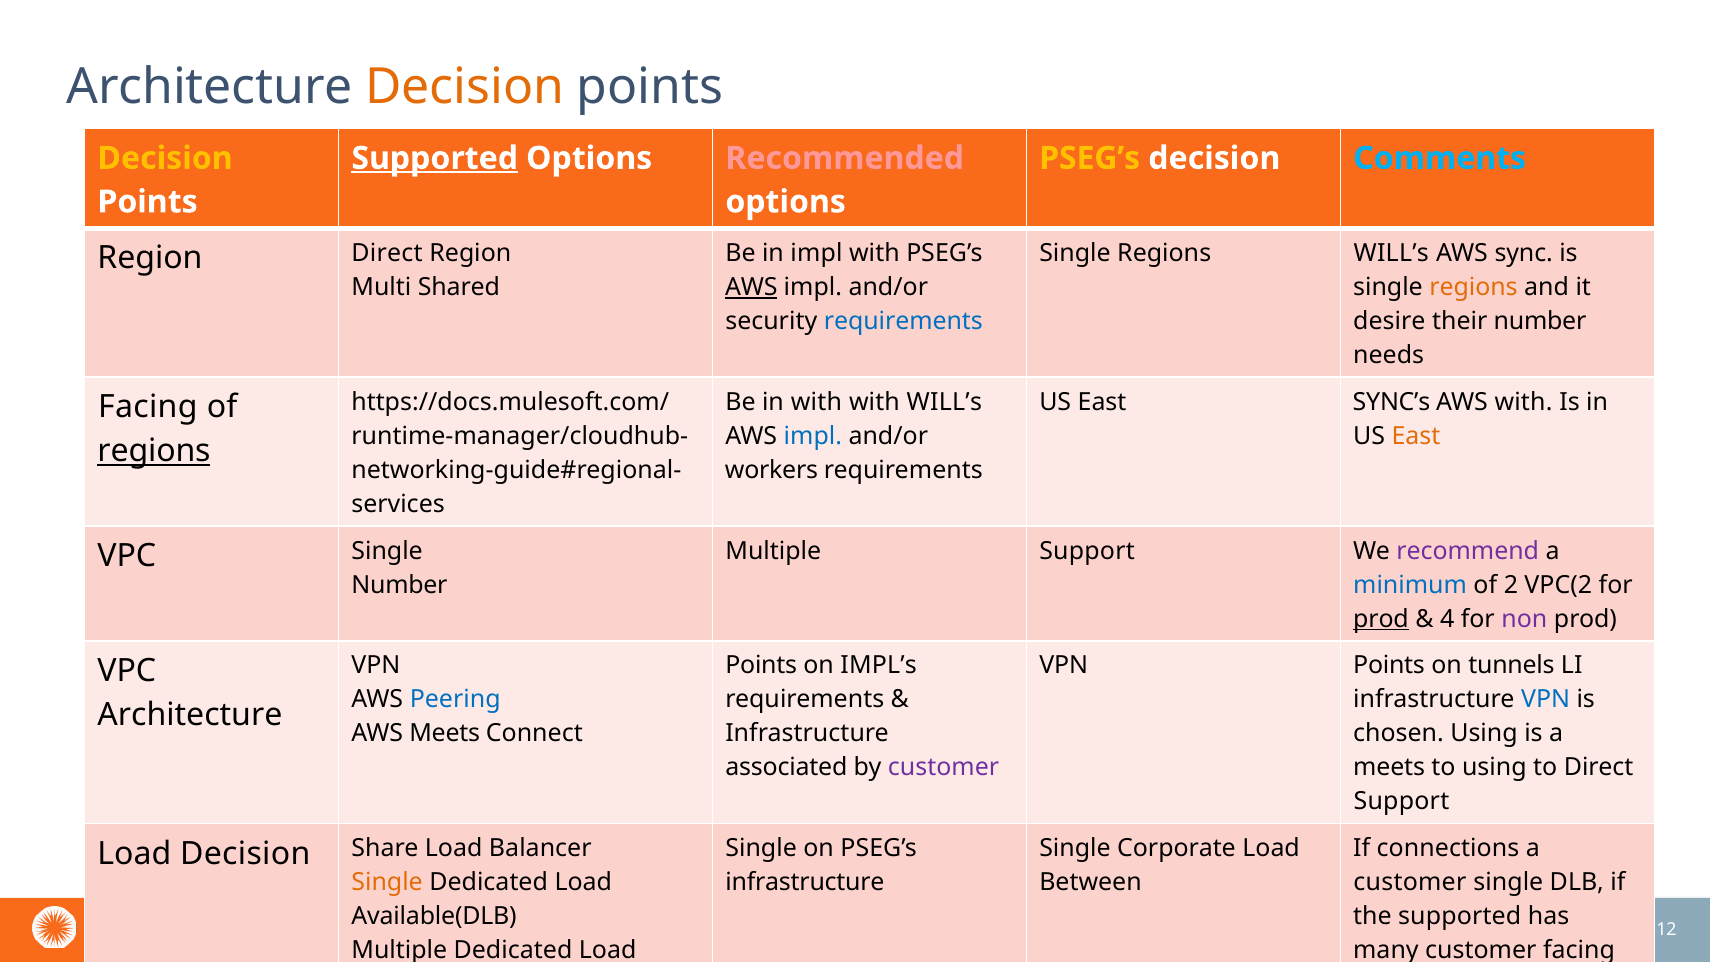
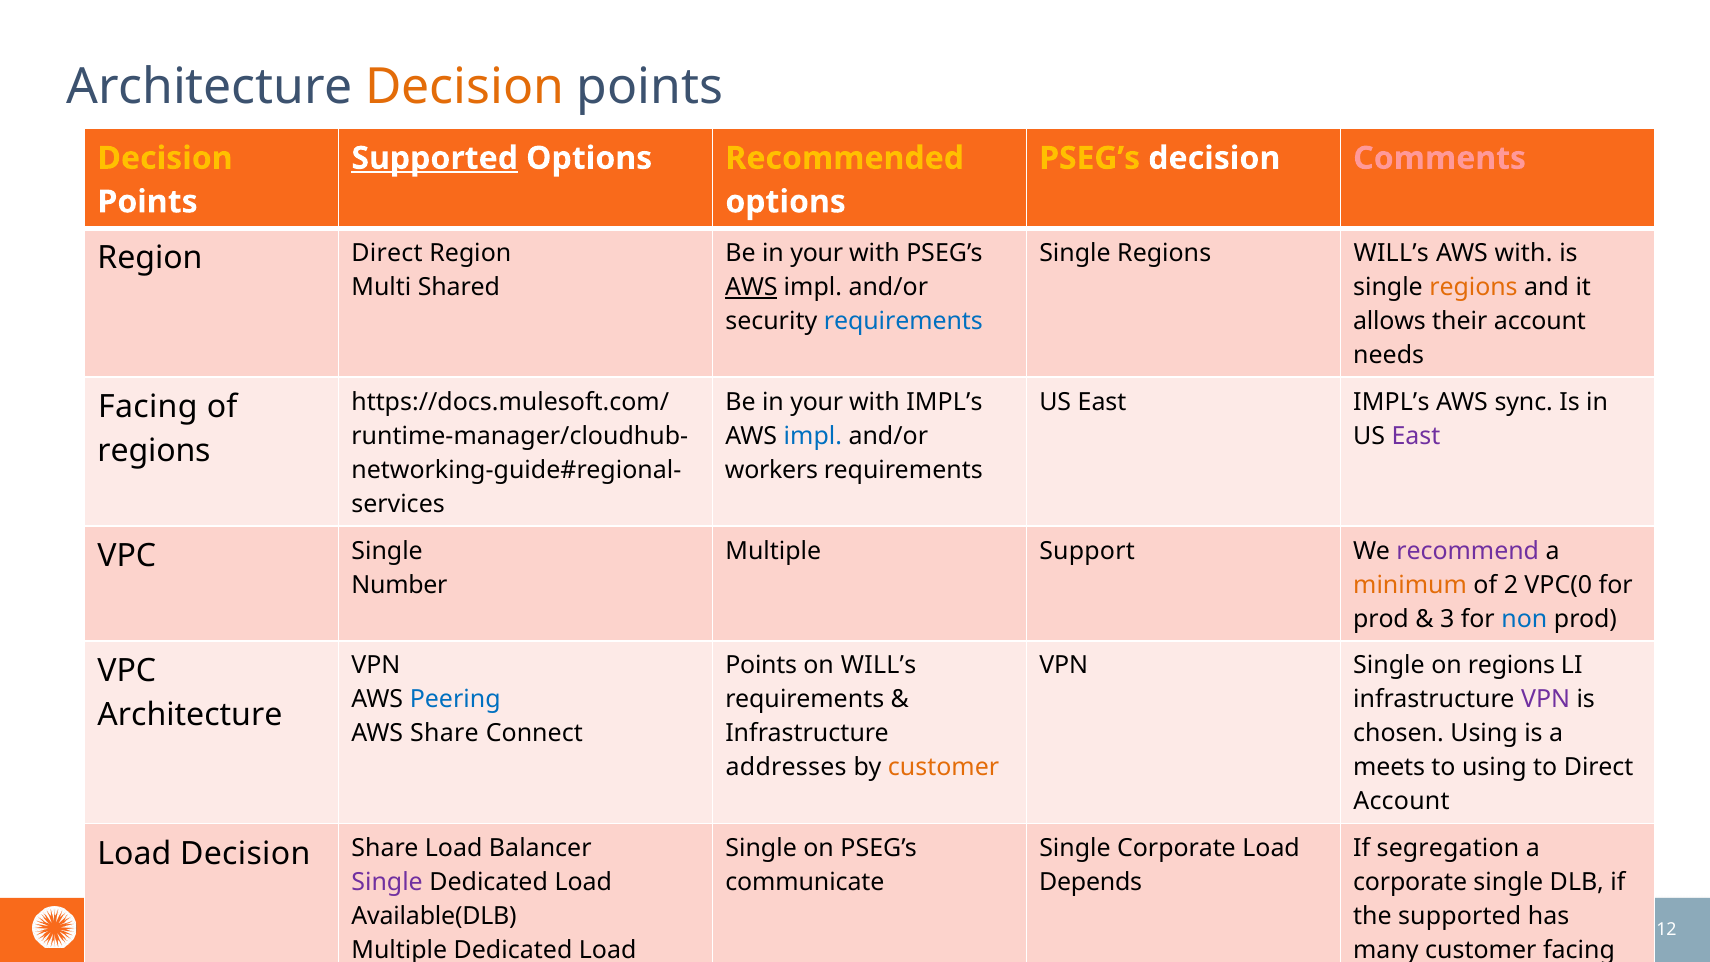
Recommended colour: pink -> yellow (845, 158)
Comments colour: light blue -> pink (1440, 158)
impl: impl -> your (817, 253)
AWS sync: sync -> with (1524, 253)
desire: desire -> allows (1389, 321)
their number: number -> account (1540, 321)
with: with -> your (817, 402)
with WILL’s: WILL’s -> IMPL’s (944, 402)
East SYNC’s: SYNC’s -> IMPL’s (1391, 402)
AWS with: with -> sync (1524, 402)
East colour: orange -> purple (1416, 436)
regions underline: present -> none (154, 451)
minimum colour: blue -> orange (1410, 585)
VPC(2: VPC(2 -> VPC(0 (1558, 585)
prod underline: present -> none (1381, 619)
4: 4 -> 3 (1447, 619)
non colour: purple -> blue (1524, 619)
on IMPL’s: IMPL’s -> WILL’s (879, 666)
VPN Points: Points -> Single (1389, 666)
on tunnels: tunnels -> regions (1511, 666)
VPN colour: blue -> purple (1546, 700)
AWS Meets: Meets -> Share (444, 734)
associated: associated -> addresses (786, 768)
customer colour: purple -> orange (944, 768)
Support: Support -> Account (1401, 802)
If connections: connections -> segregation (1448, 848)
Single colour: orange -> purple (387, 882)
infrastructure: infrastructure -> communicate (805, 882)
Between: Between -> Depends (1091, 882)
customer: customer -> corporate (1410, 882)
